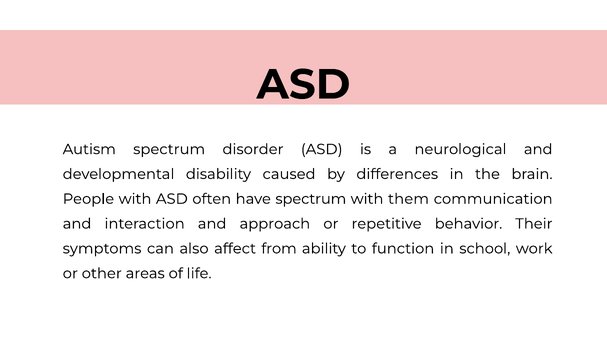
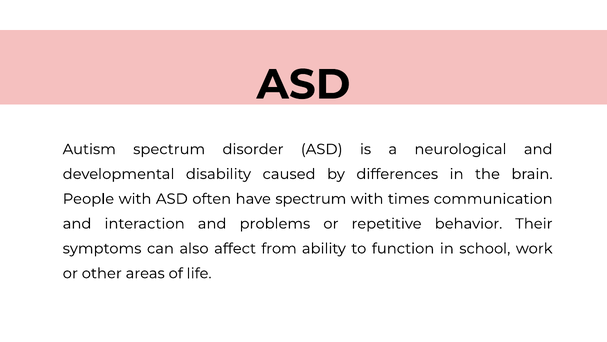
them: them -> times (409, 199)
approach: approach -> problems (275, 223)
